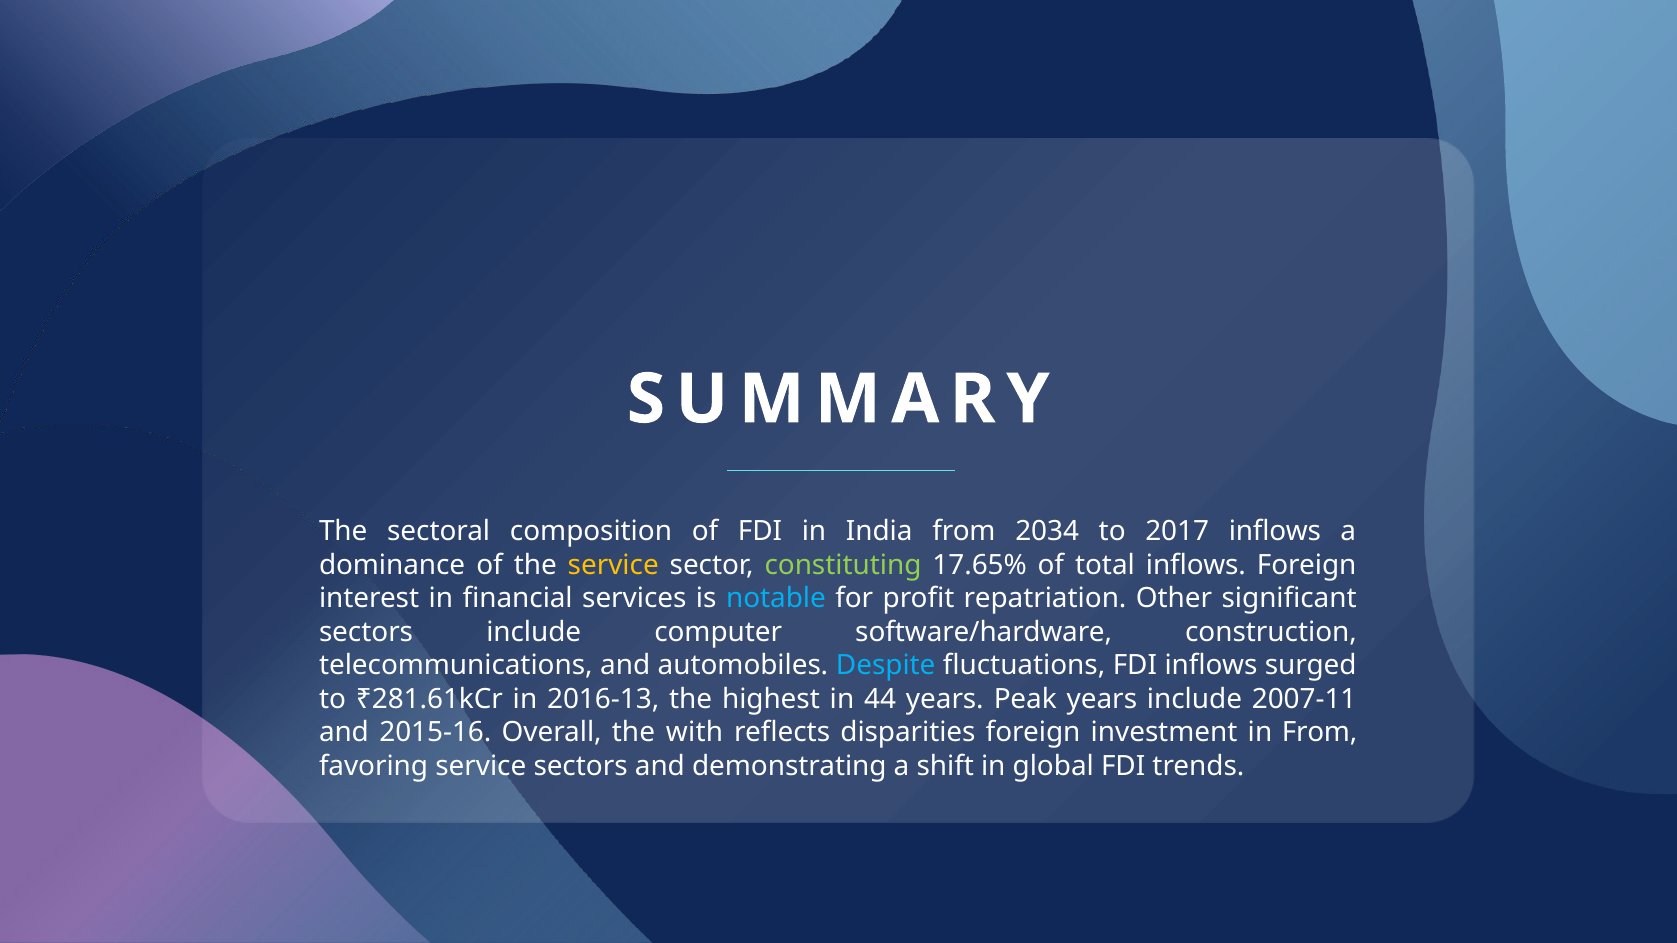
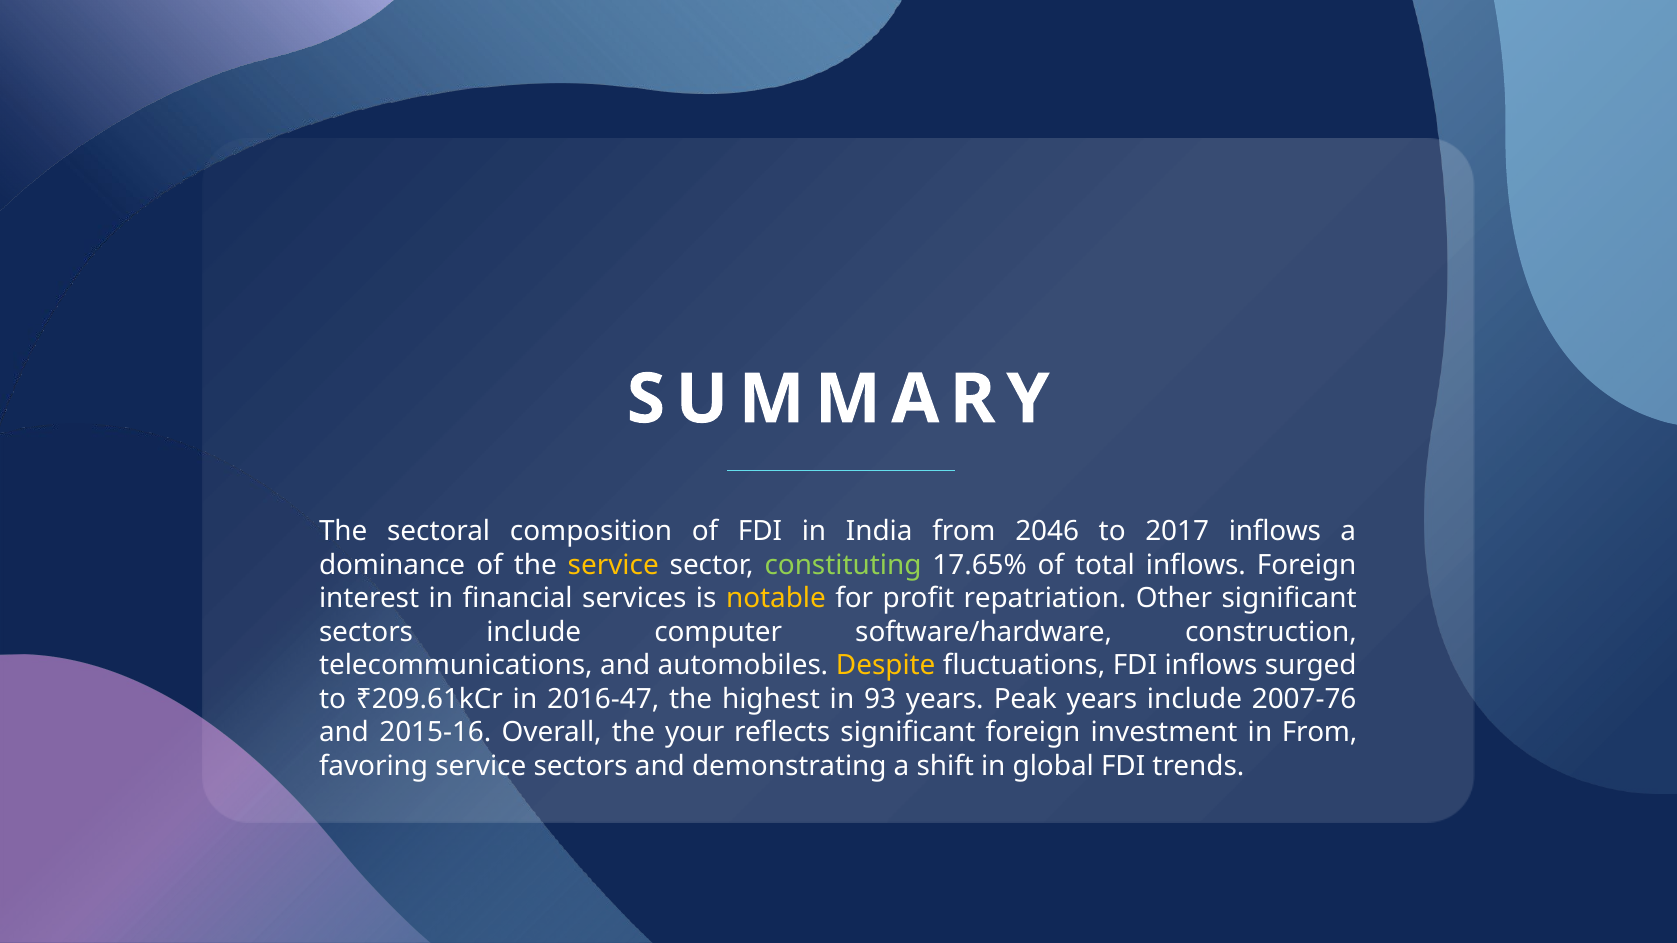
2034: 2034 -> 2046 (1047, 532)
notable colour: light blue -> yellow (776, 599)
Despite colour: light blue -> yellow (886, 666)
₹281.61kCr: ₹281.61kCr -> ₹209.61kCr (429, 699)
2016-13: 2016-13 -> 2016-47 (603, 699)
44: 44 -> 93 (880, 699)
2007-11: 2007-11 -> 2007-76 (1304, 699)
with: with -> your (695, 733)
reflects disparities: disparities -> significant (908, 733)
